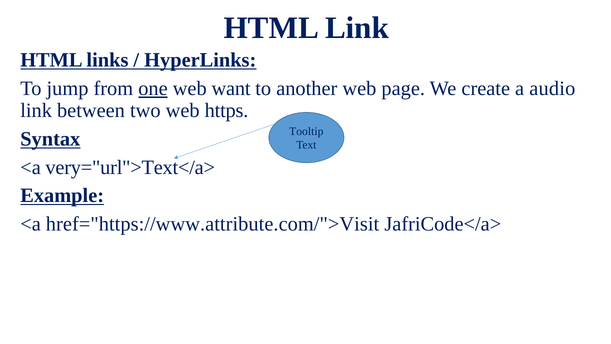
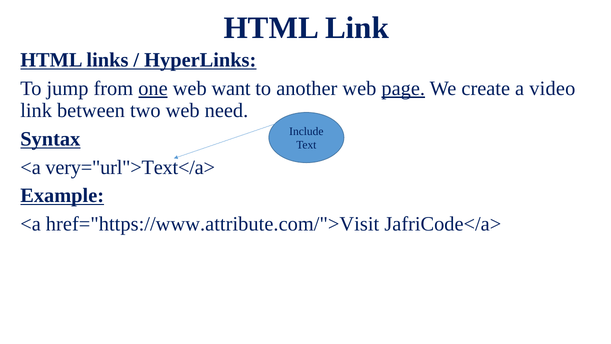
page underline: none -> present (403, 88)
audio: audio -> video (552, 88)
https: https -> need (226, 110)
Tooltip: Tooltip -> Include (306, 131)
